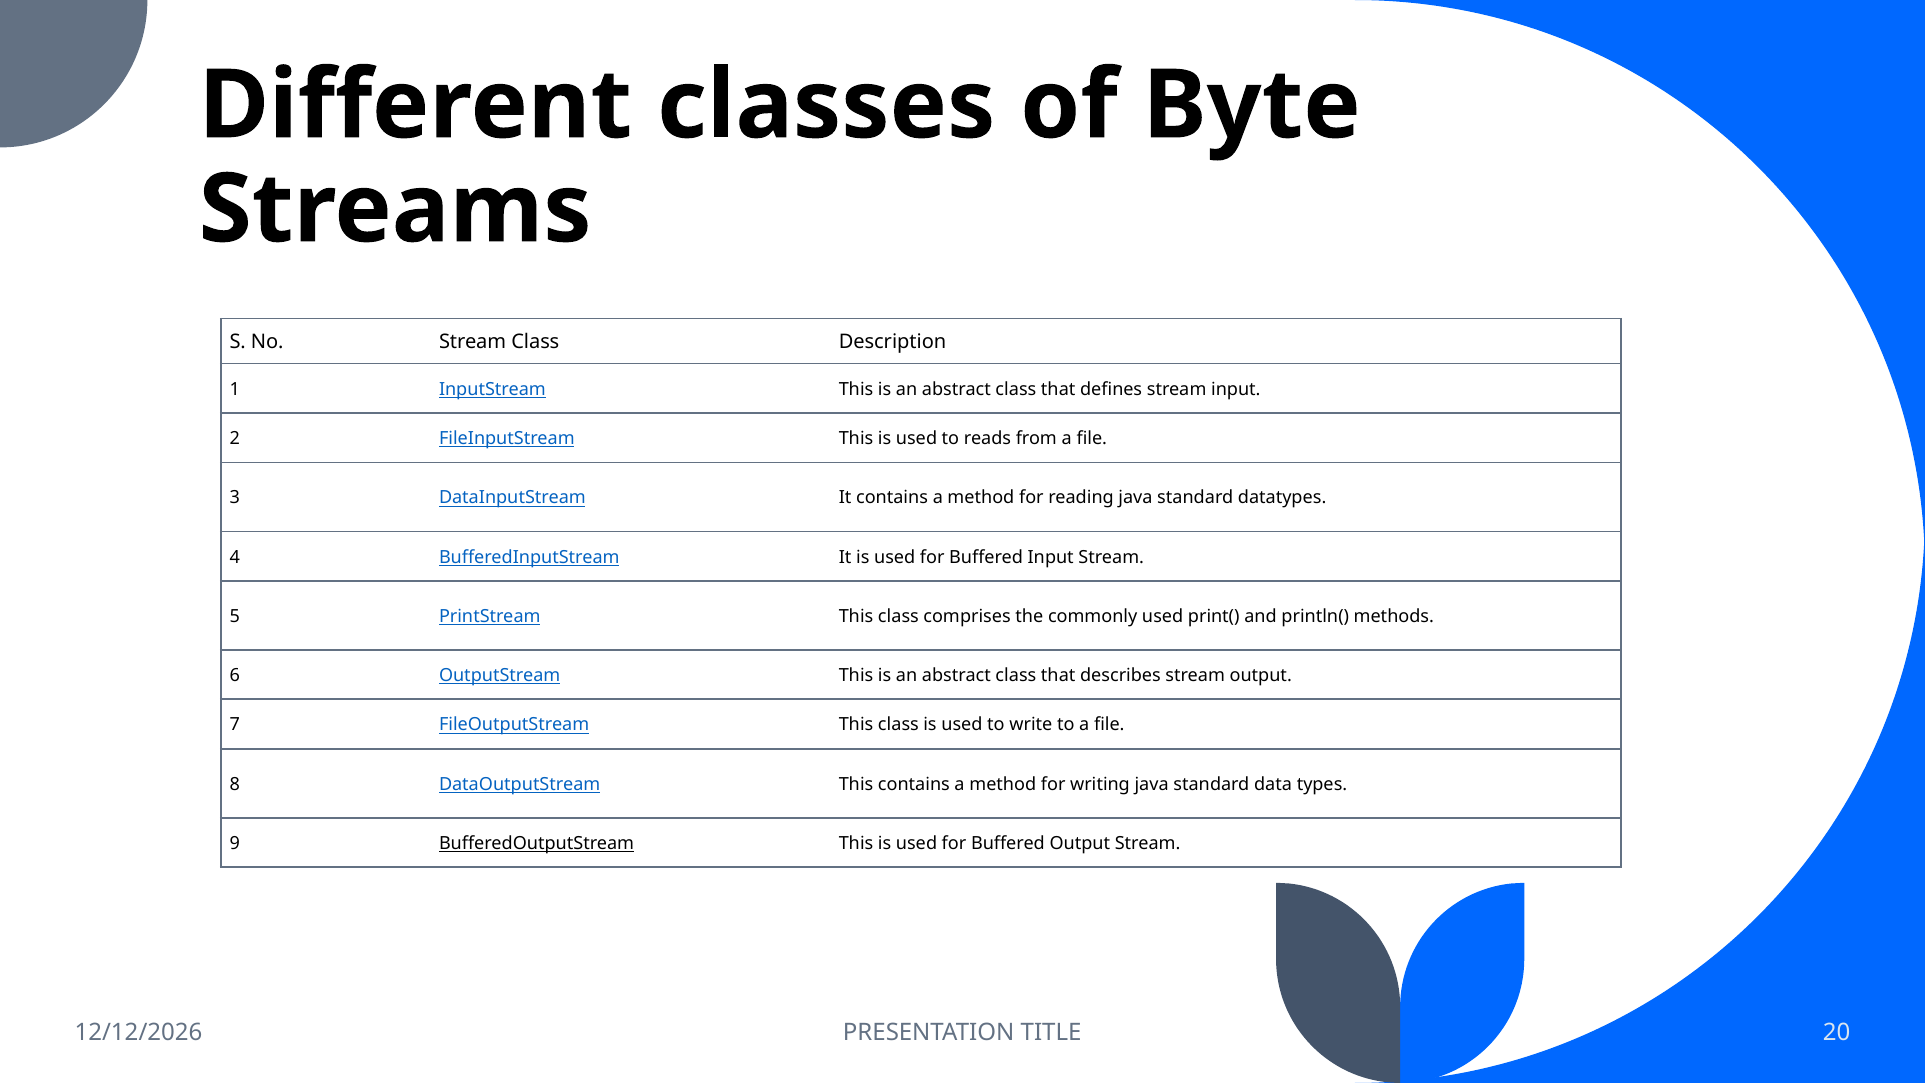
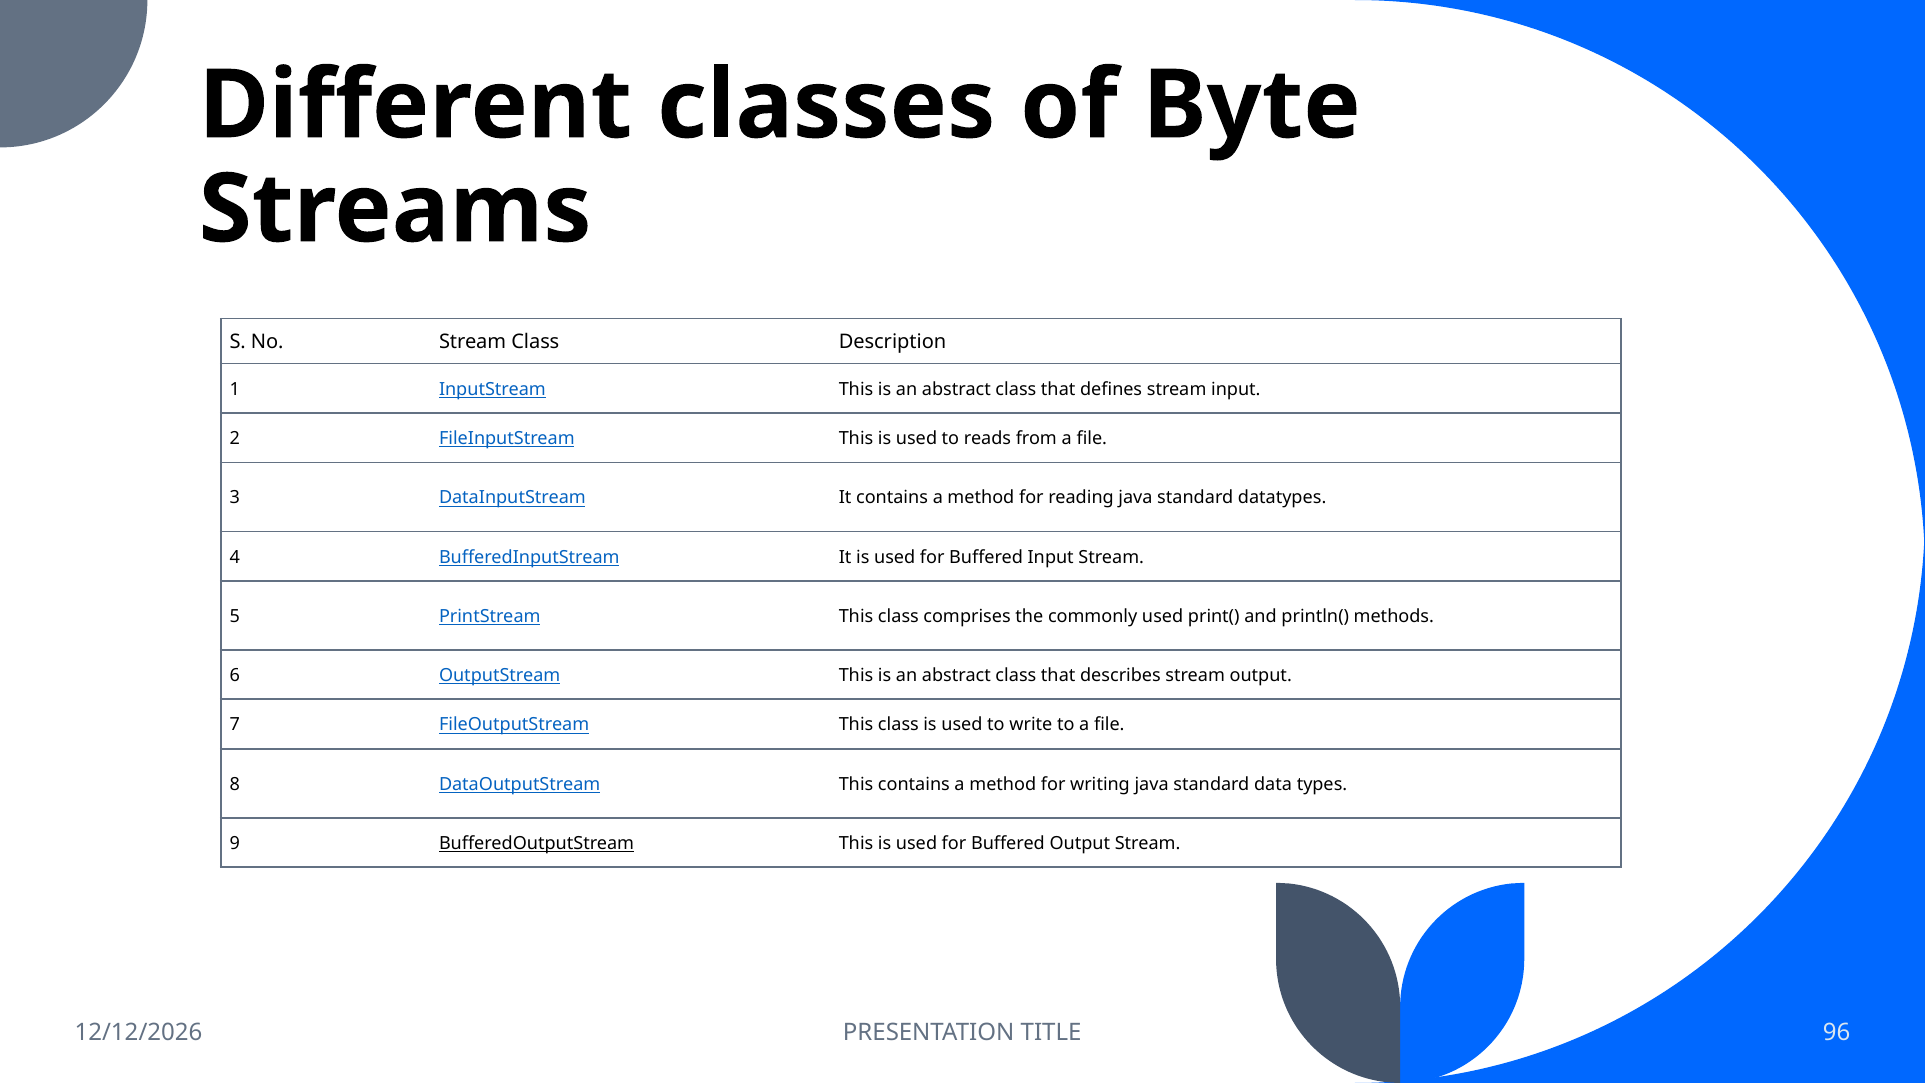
20: 20 -> 96 (1837, 1032)
